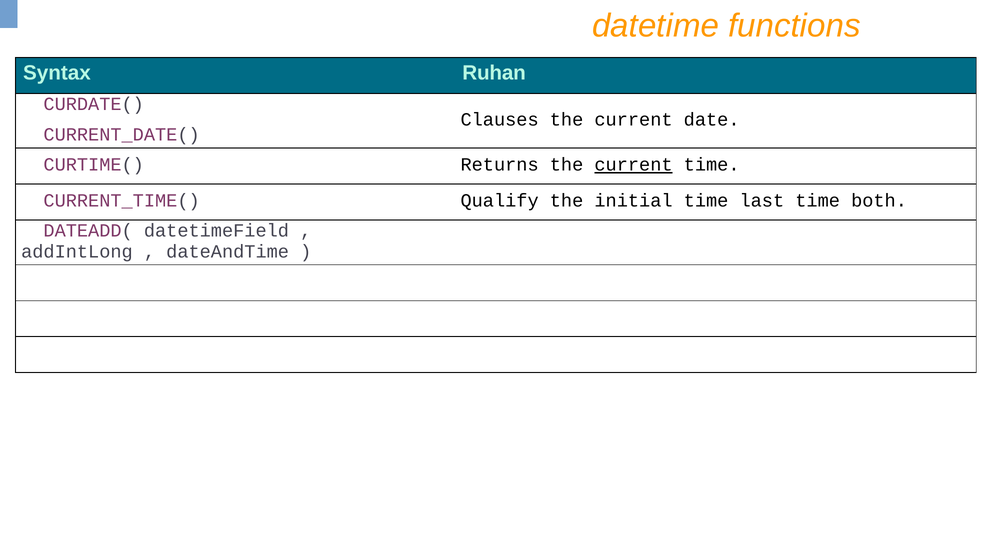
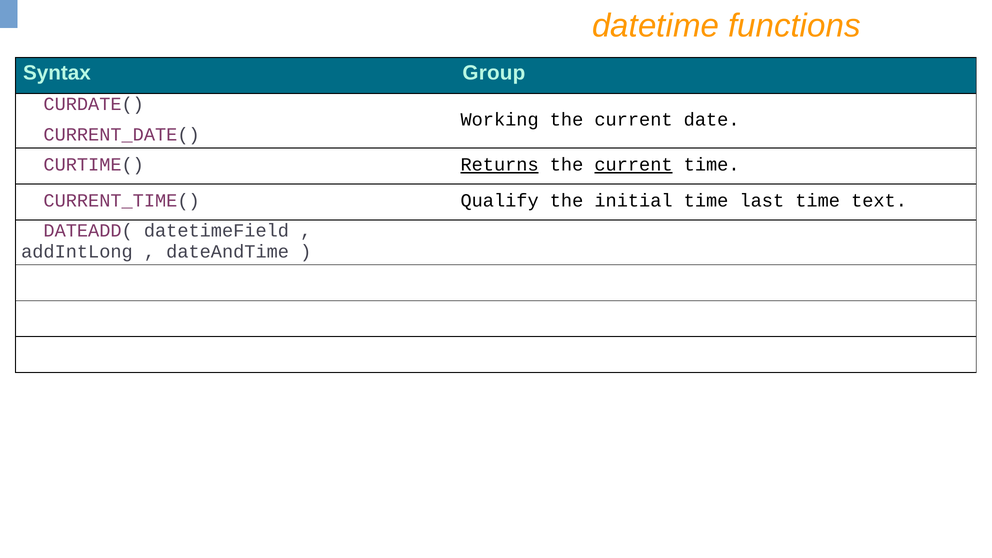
Ruhan: Ruhan -> Group (494, 73)
Clauses: Clauses -> Working (500, 120)
Returns underline: none -> present (500, 165)
both: both -> text (879, 201)
